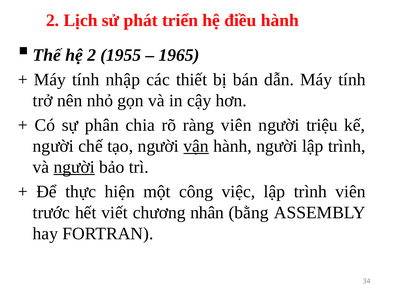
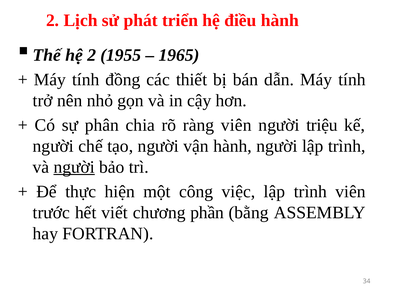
nhập: nhập -> đồng (123, 80)
vận underline: present -> none (196, 146)
nhân: nhân -> phần (207, 213)
